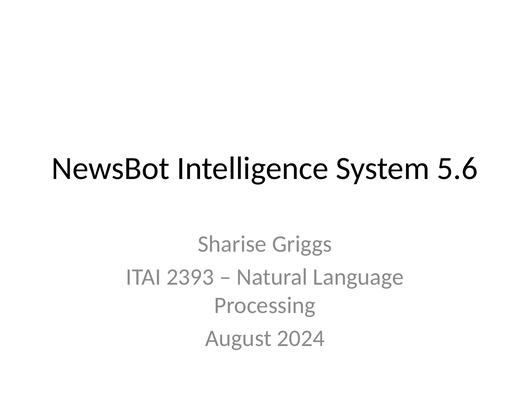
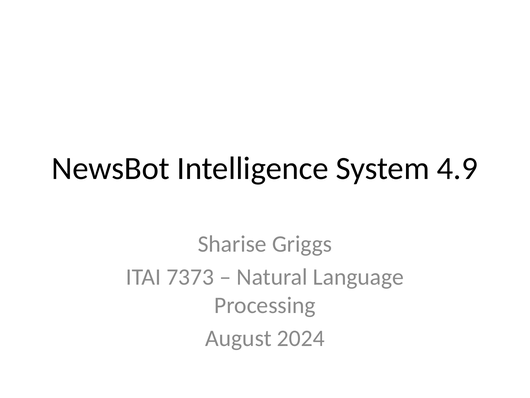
5.6: 5.6 -> 4.9 (457, 168)
2393: 2393 -> 7373 (190, 277)
